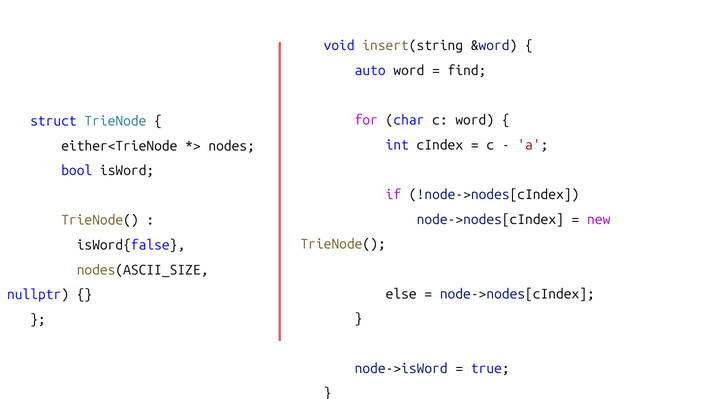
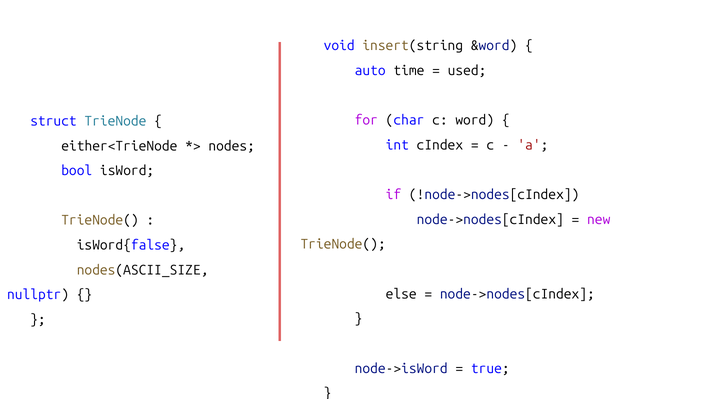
auto word: word -> time (409, 71)
find: find -> used (467, 71)
